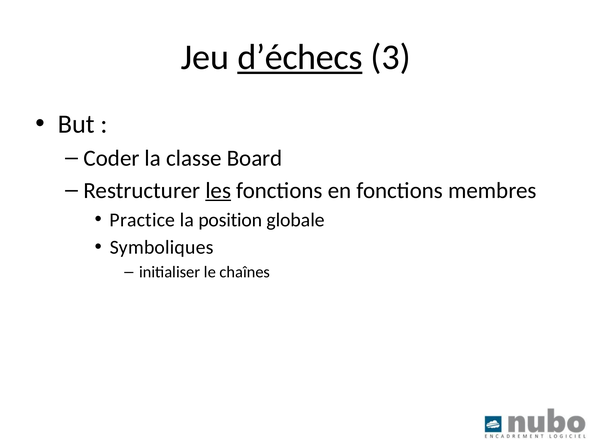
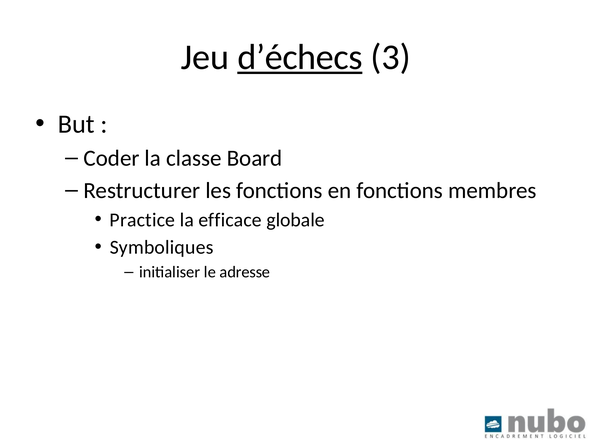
les underline: present -> none (218, 190)
position: position -> efficace (230, 220)
chaînes: chaînes -> adresse (245, 272)
